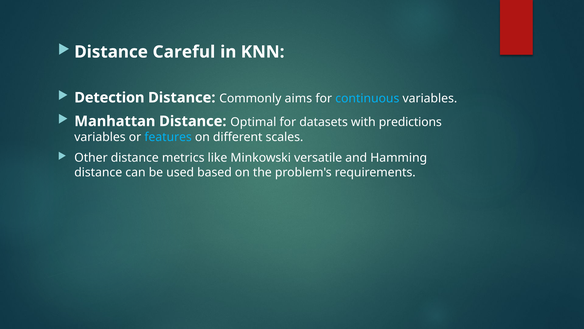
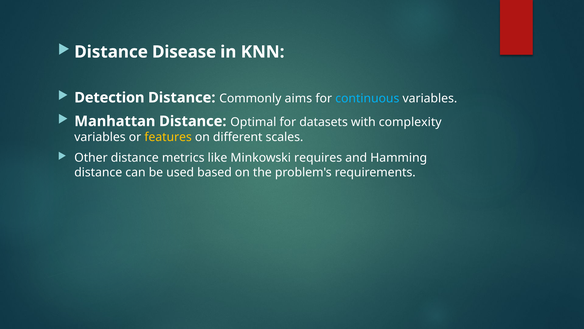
Careful: Careful -> Disease (184, 52)
predictions: predictions -> complexity (410, 122)
features colour: light blue -> yellow (168, 137)
versatile: versatile -> requires (318, 158)
